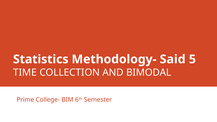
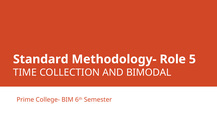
Statistics: Statistics -> Standard (41, 59)
Said: Said -> Role (173, 59)
